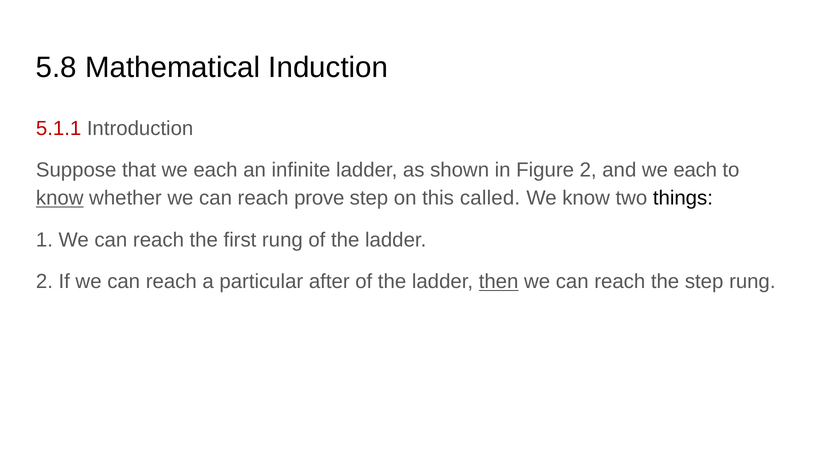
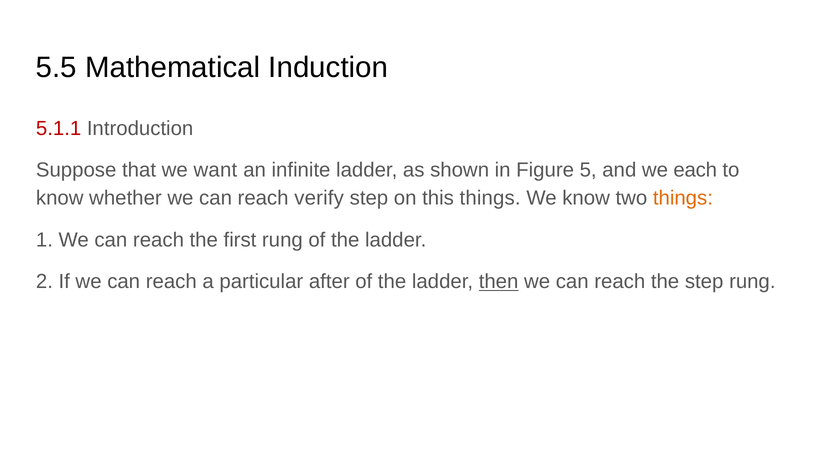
5.8: 5.8 -> 5.5 (56, 68)
that we each: each -> want (215, 170)
Figure 2: 2 -> 5 (588, 170)
know underline: present -> none (60, 198)
prove: prove -> verify (319, 198)
this called: called -> things (490, 198)
things colour: black -> orange (683, 198)
